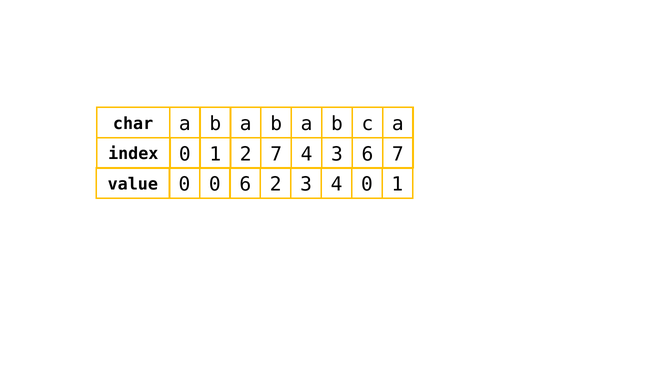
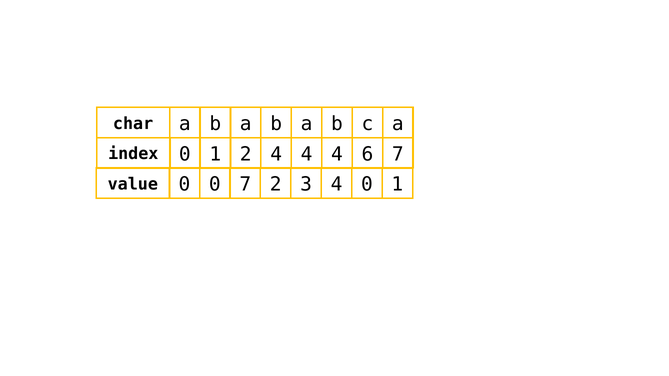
2 7: 7 -> 4 (276, 154)
3: 3 -> 4 (337, 154)
0 6: 6 -> 7 (245, 185)
